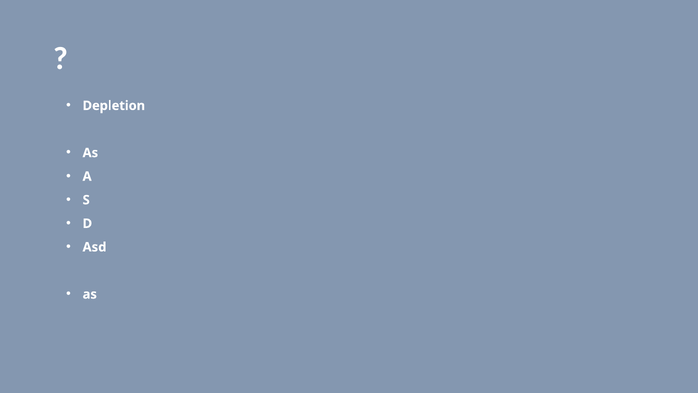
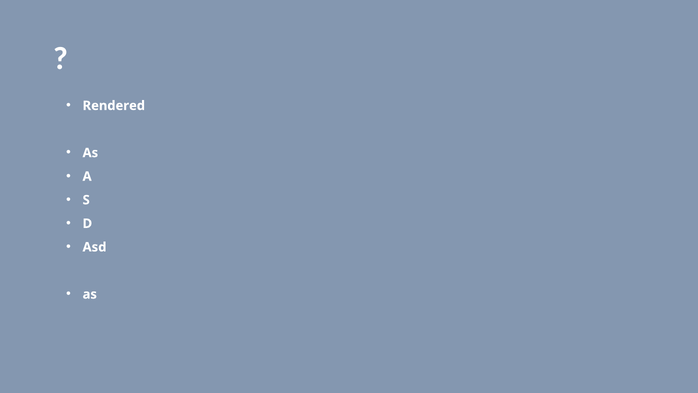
Depletion: Depletion -> Rendered (114, 106)
